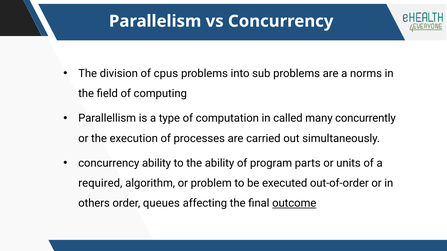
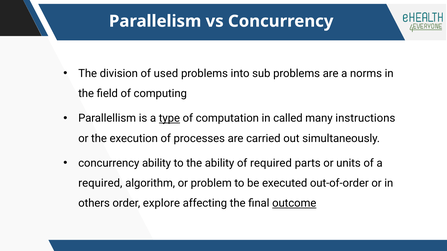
cpus: cpus -> used (166, 74)
type underline: none -> present (169, 119)
concurrently: concurrently -> instructions (365, 119)
of program: program -> required (271, 163)
queues: queues -> explore (161, 204)
